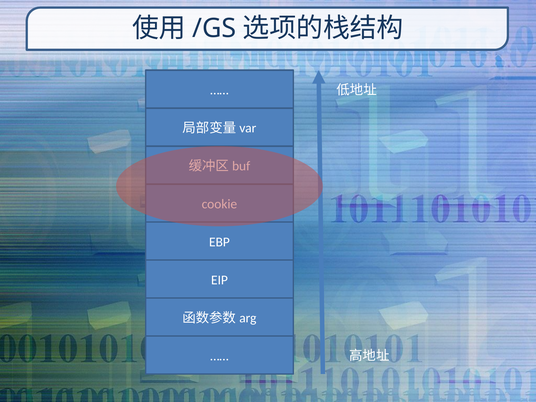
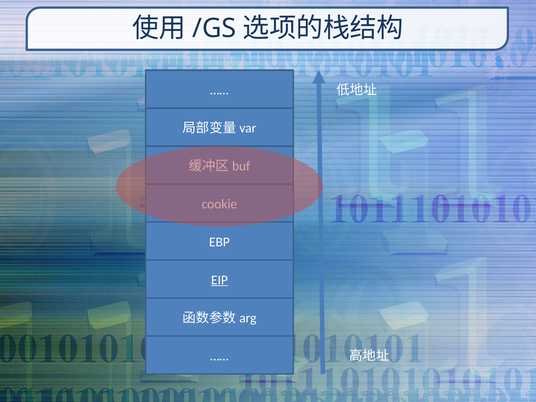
EIP underline: none -> present (219, 280)
